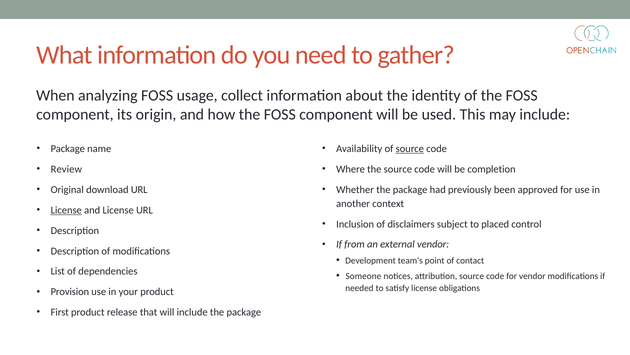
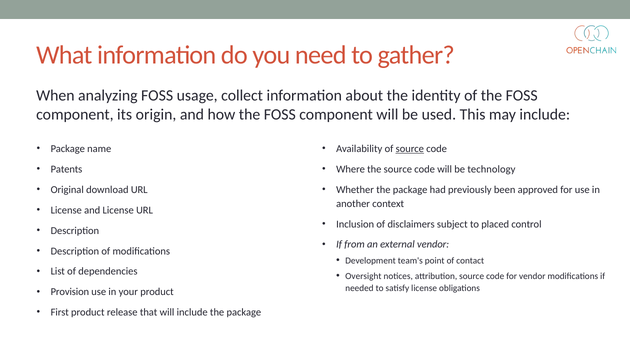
Review: Review -> Patents (66, 169)
completion: completion -> technology (491, 169)
License underline: present -> none (66, 210)
Someone: Someone -> Oversight (363, 276)
